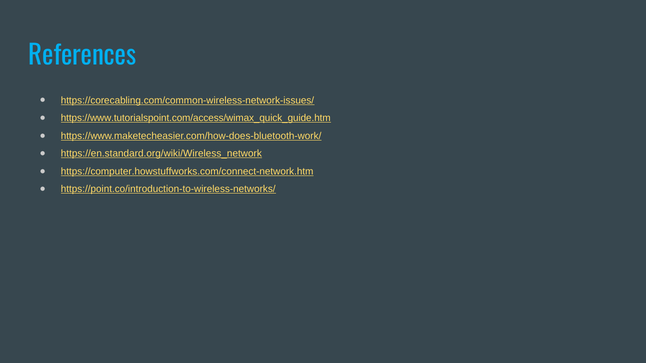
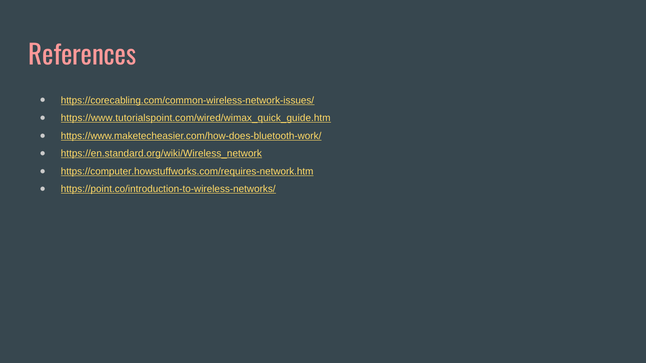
References colour: light blue -> pink (82, 56)
https://www.tutorialspoint.com/access/wimax_quick_guide.htm: https://www.tutorialspoint.com/access/wimax_quick_guide.htm -> https://www.tutorialspoint.com/wired/wimax_quick_guide.htm (196, 118)
https://computer.howstuffworks.com/connect-network.htm: https://computer.howstuffworks.com/connect-network.htm -> https://computer.howstuffworks.com/requires-network.htm (187, 172)
